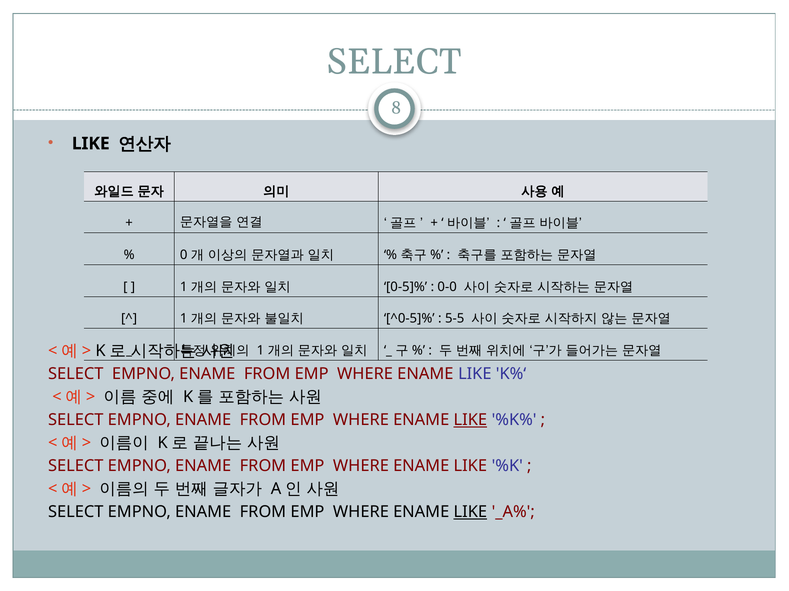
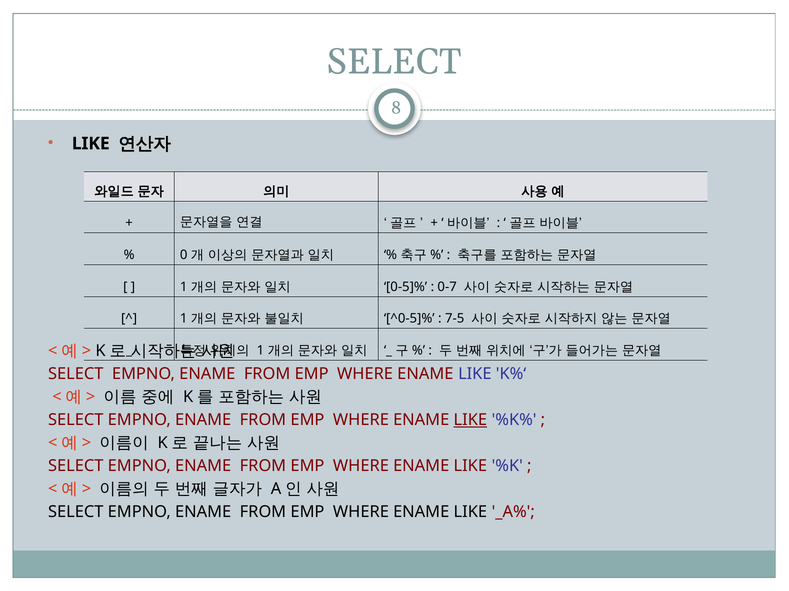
0-0: 0-0 -> 0-7 (447, 287)
5-5: 5-5 -> 7-5 (455, 319)
LIKE underline: present -> none (470, 513)
